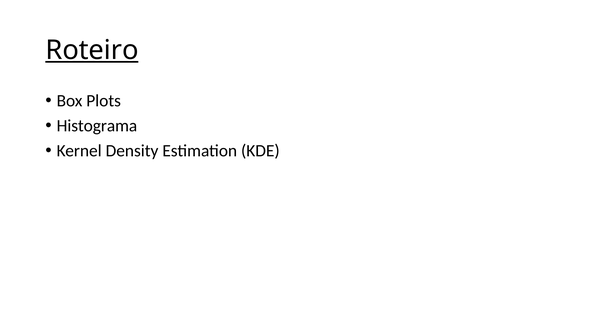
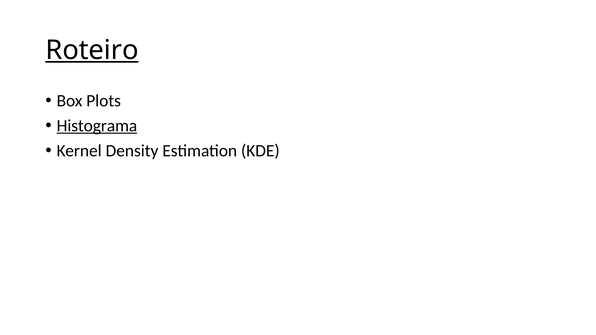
Histograma underline: none -> present (97, 126)
